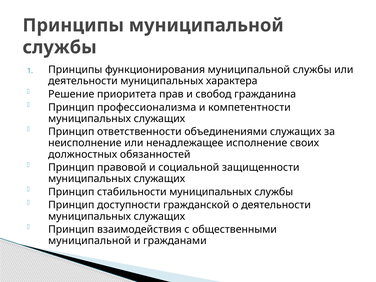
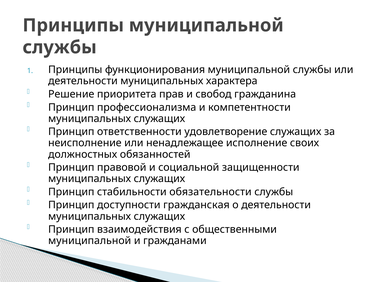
объединениями: объединениями -> удовлетворение (226, 132)
стабильности муниципальных: муниципальных -> обязательности (210, 192)
гражданской: гражданской -> гражданская (196, 205)
